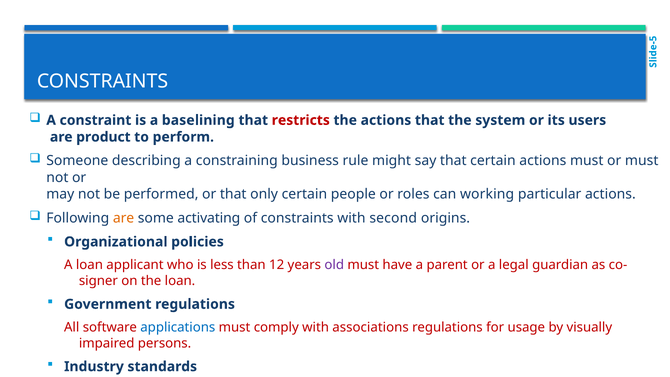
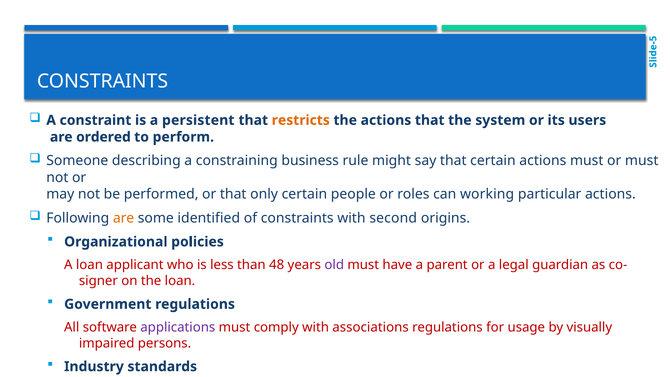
baselining: baselining -> persistent (198, 120)
restricts colour: red -> orange (301, 120)
product: product -> ordered (103, 137)
activating: activating -> identified (209, 218)
12: 12 -> 48 (277, 265)
applications colour: blue -> purple (178, 327)
